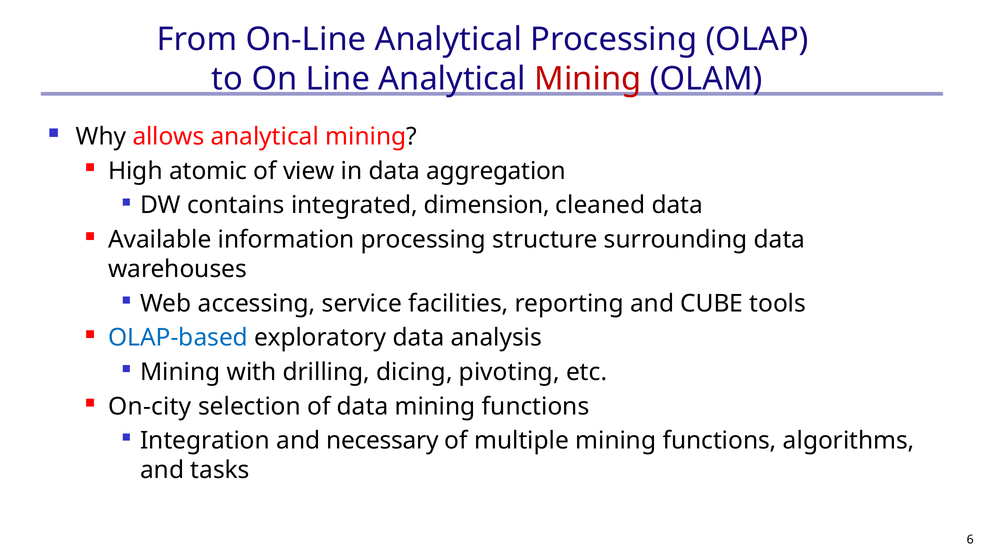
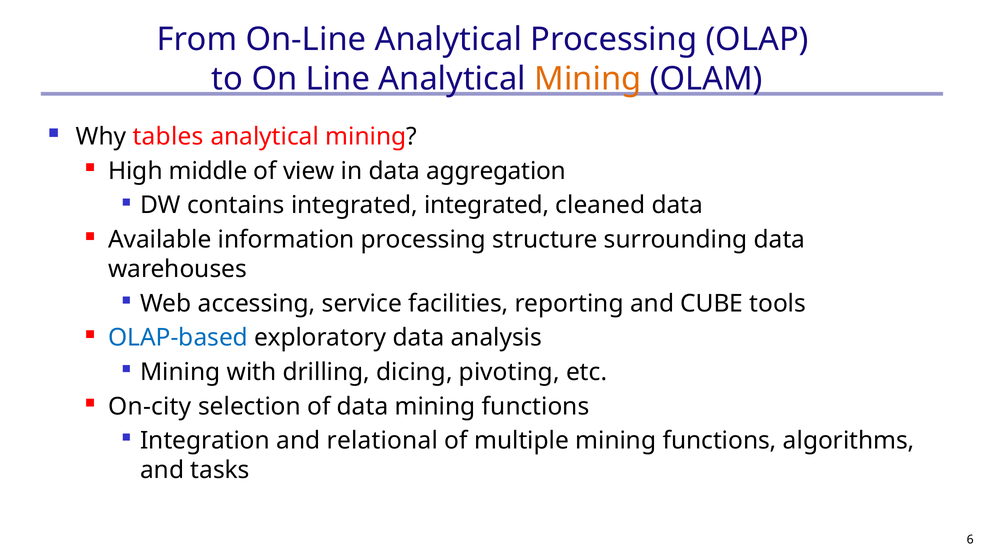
Mining colour: red -> orange (588, 79)
allows: allows -> tables (168, 137)
atomic: atomic -> middle (208, 171)
integrated dimension: dimension -> integrated (487, 205)
necessary: necessary -> relational (382, 441)
